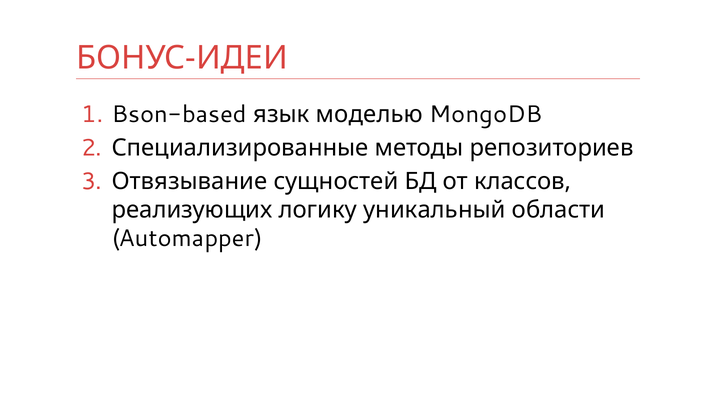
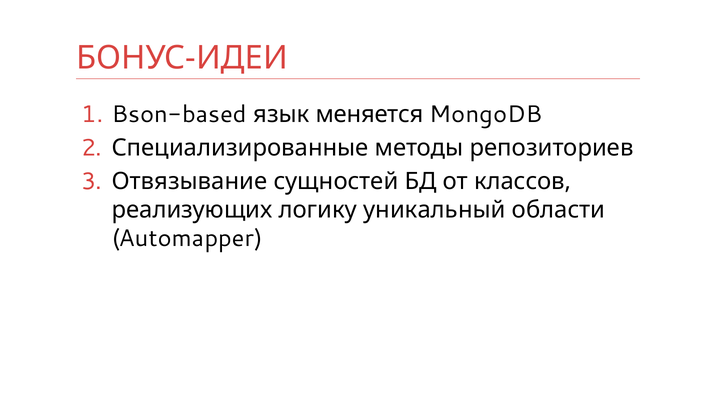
моделью: моделью -> меняется (370, 114)
